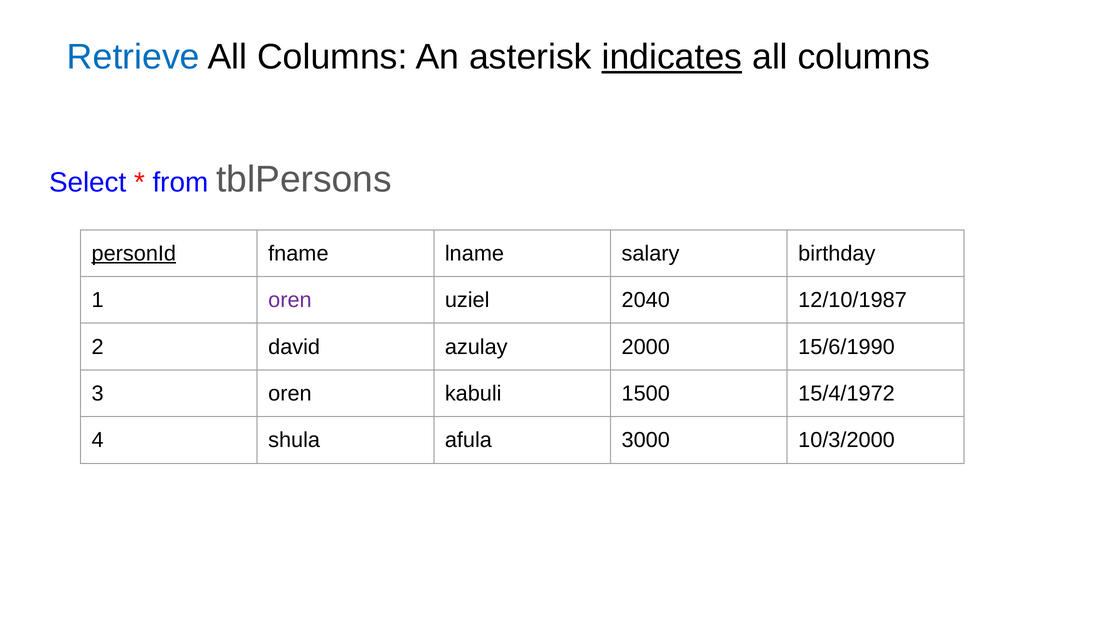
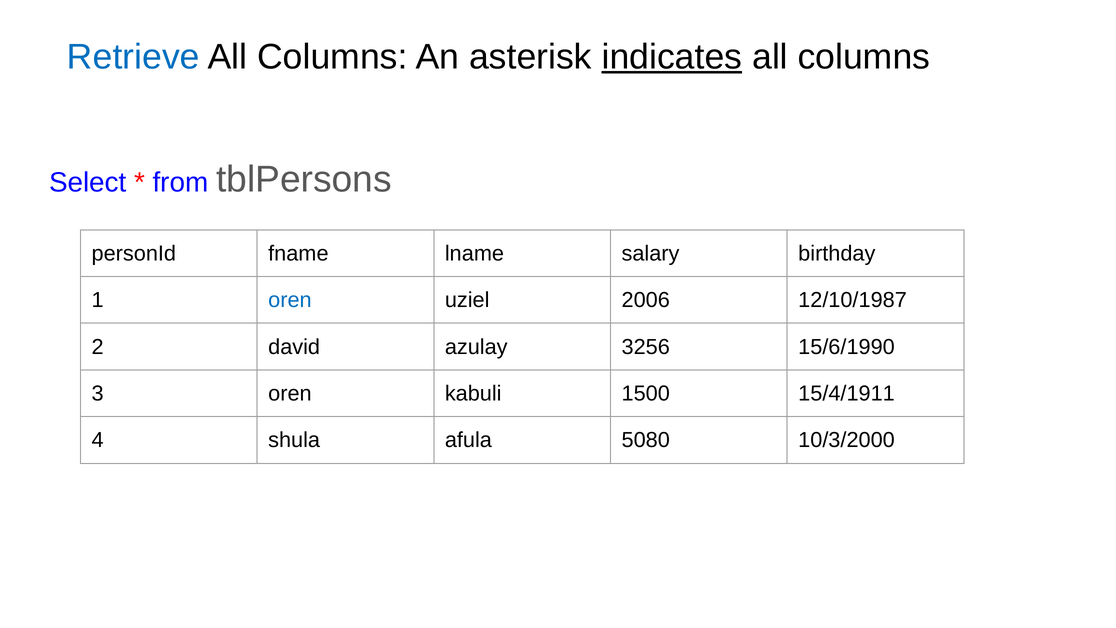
personId underline: present -> none (134, 253)
oren colour: purple -> blue (290, 300)
2040: 2040 -> 2006 (646, 300)
2000: 2000 -> 3256 (646, 347)
15/4/1972: 15/4/1972 -> 15/4/1911 (847, 393)
3000: 3000 -> 5080 (646, 440)
